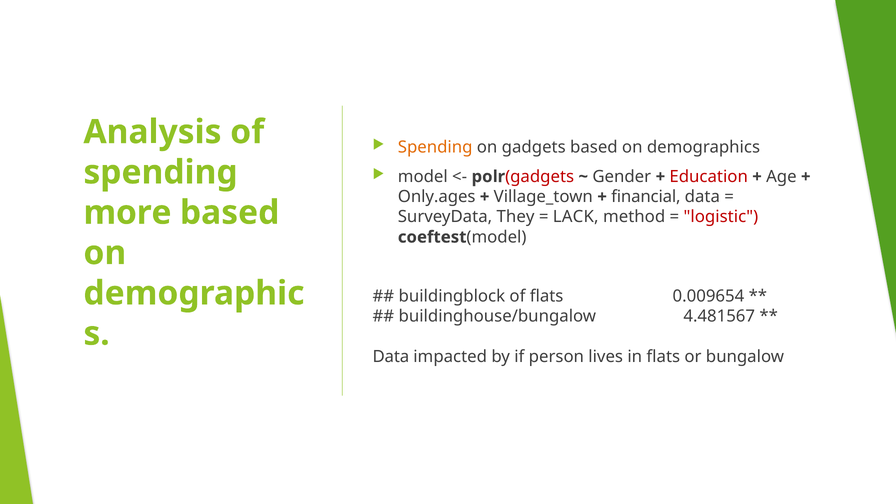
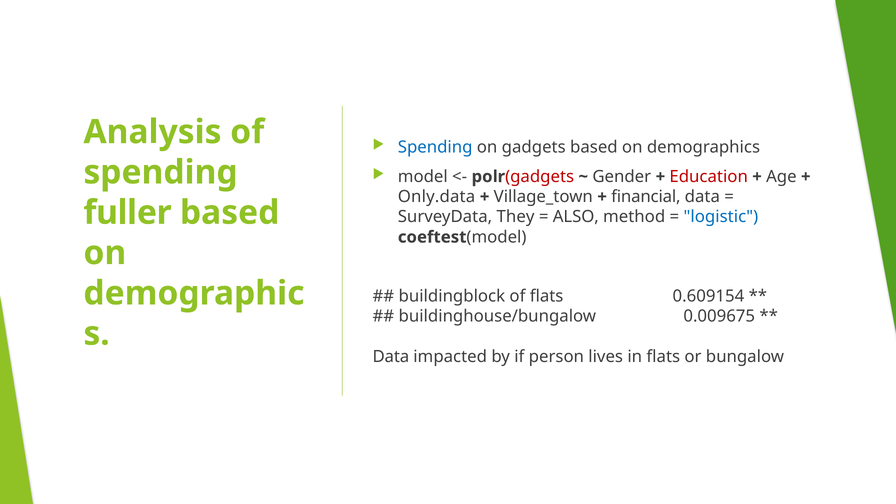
Spending colour: orange -> blue (435, 147)
Only.ages: Only.ages -> Only.data (437, 197)
more: more -> fuller (127, 213)
LACK: LACK -> ALSO (576, 217)
logistic colour: red -> blue (721, 217)
0.009654: 0.009654 -> 0.609154 (708, 296)
4.481567: 4.481567 -> 0.009675 (719, 316)
